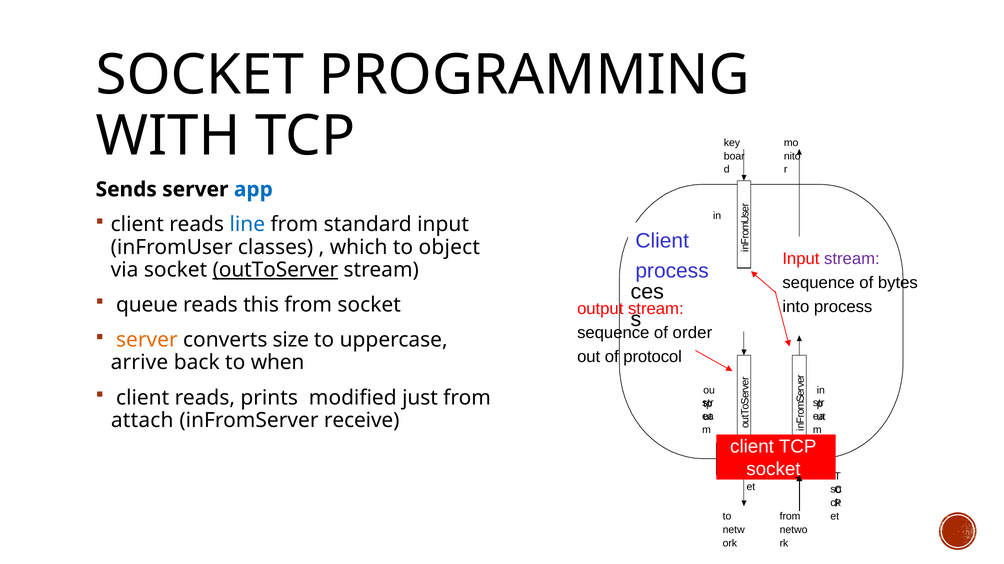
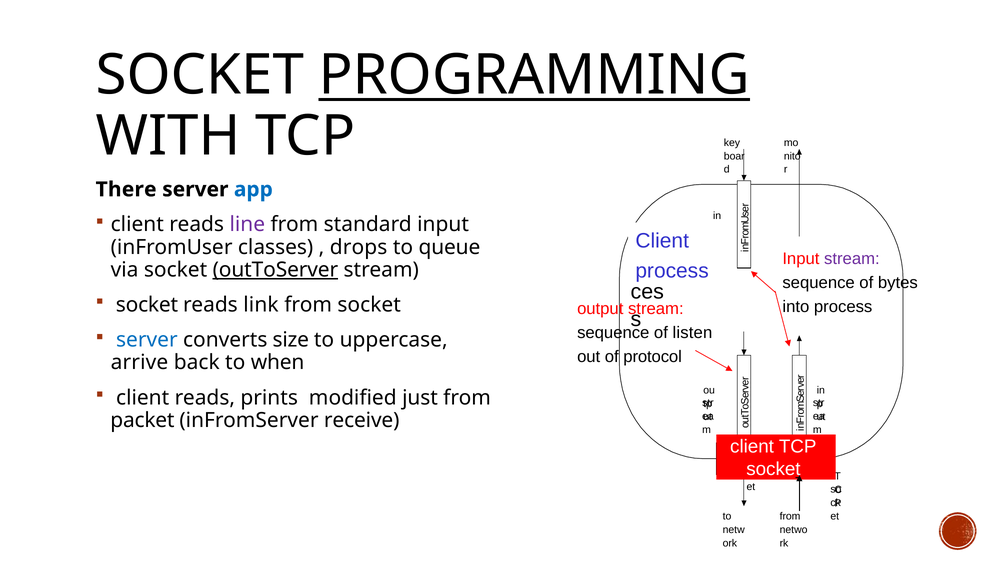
PROGRAMMING underline: none -> present (534, 75)
Sends: Sends -> There (126, 190)
line colour: blue -> purple (247, 225)
which: which -> drops (359, 247)
object: object -> queue (449, 247)
queue: queue -> socket (147, 305)
this: this -> link (261, 305)
order: order -> listen (692, 333)
server colour: orange -> blue (147, 340)
attach: attach -> packet (142, 421)
